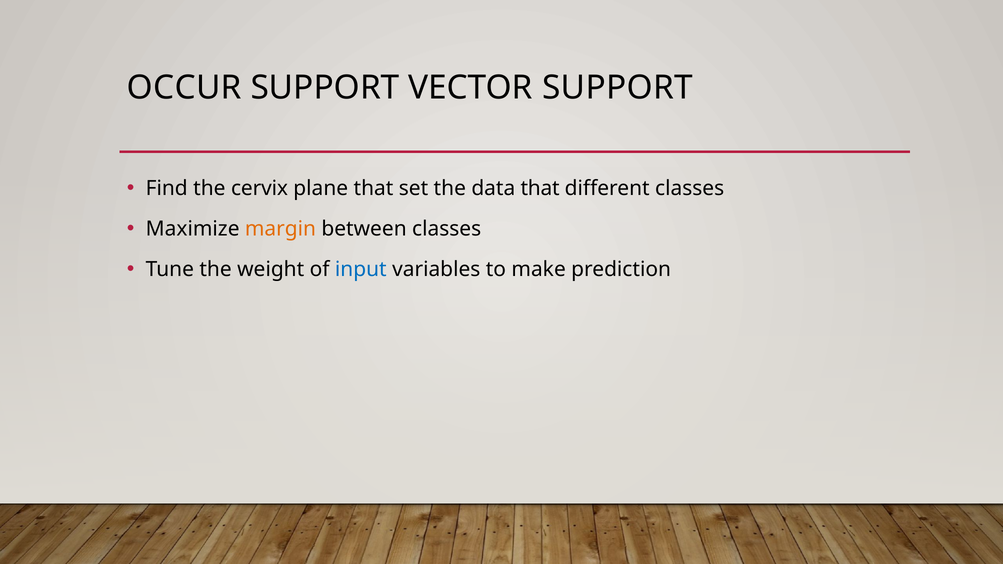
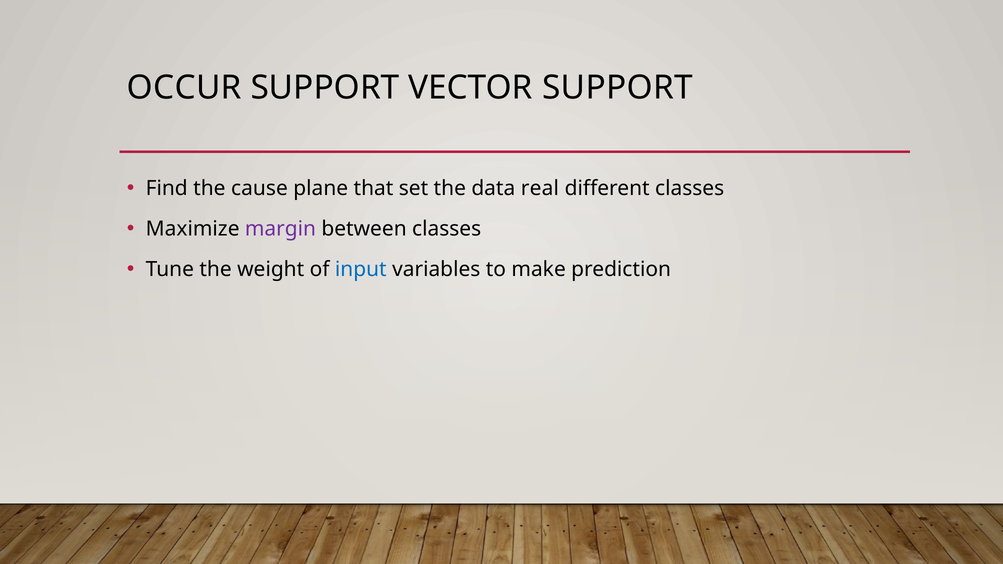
cervix: cervix -> cause (259, 189)
data that: that -> real (540, 189)
margin colour: orange -> purple (280, 229)
